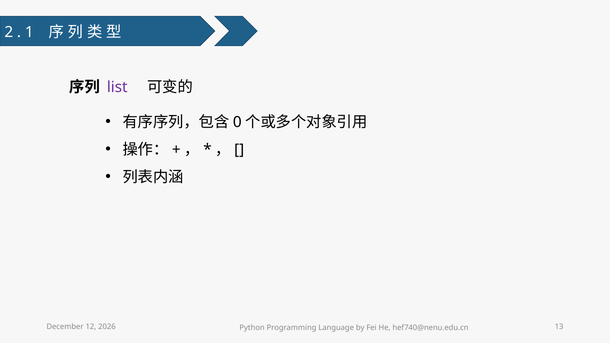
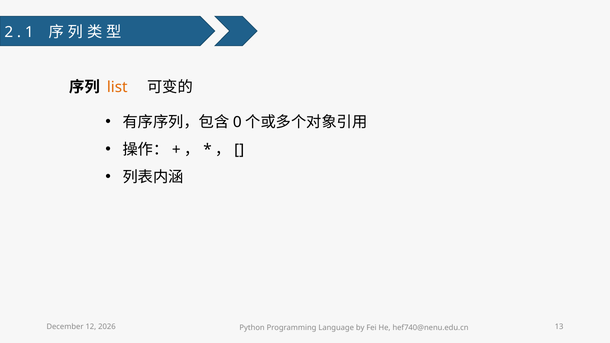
list colour: purple -> orange (117, 87)
